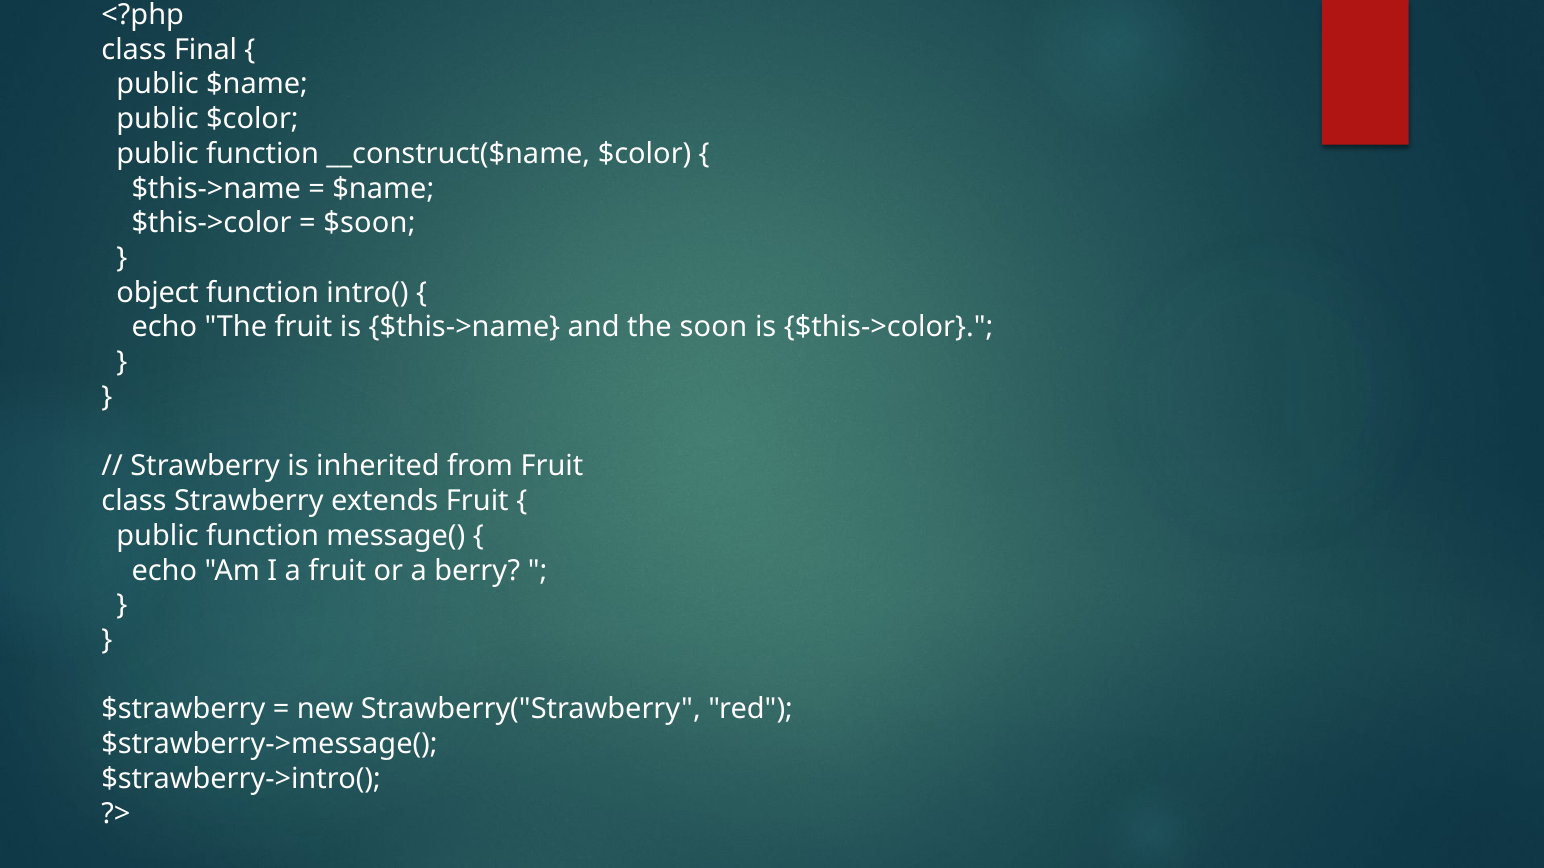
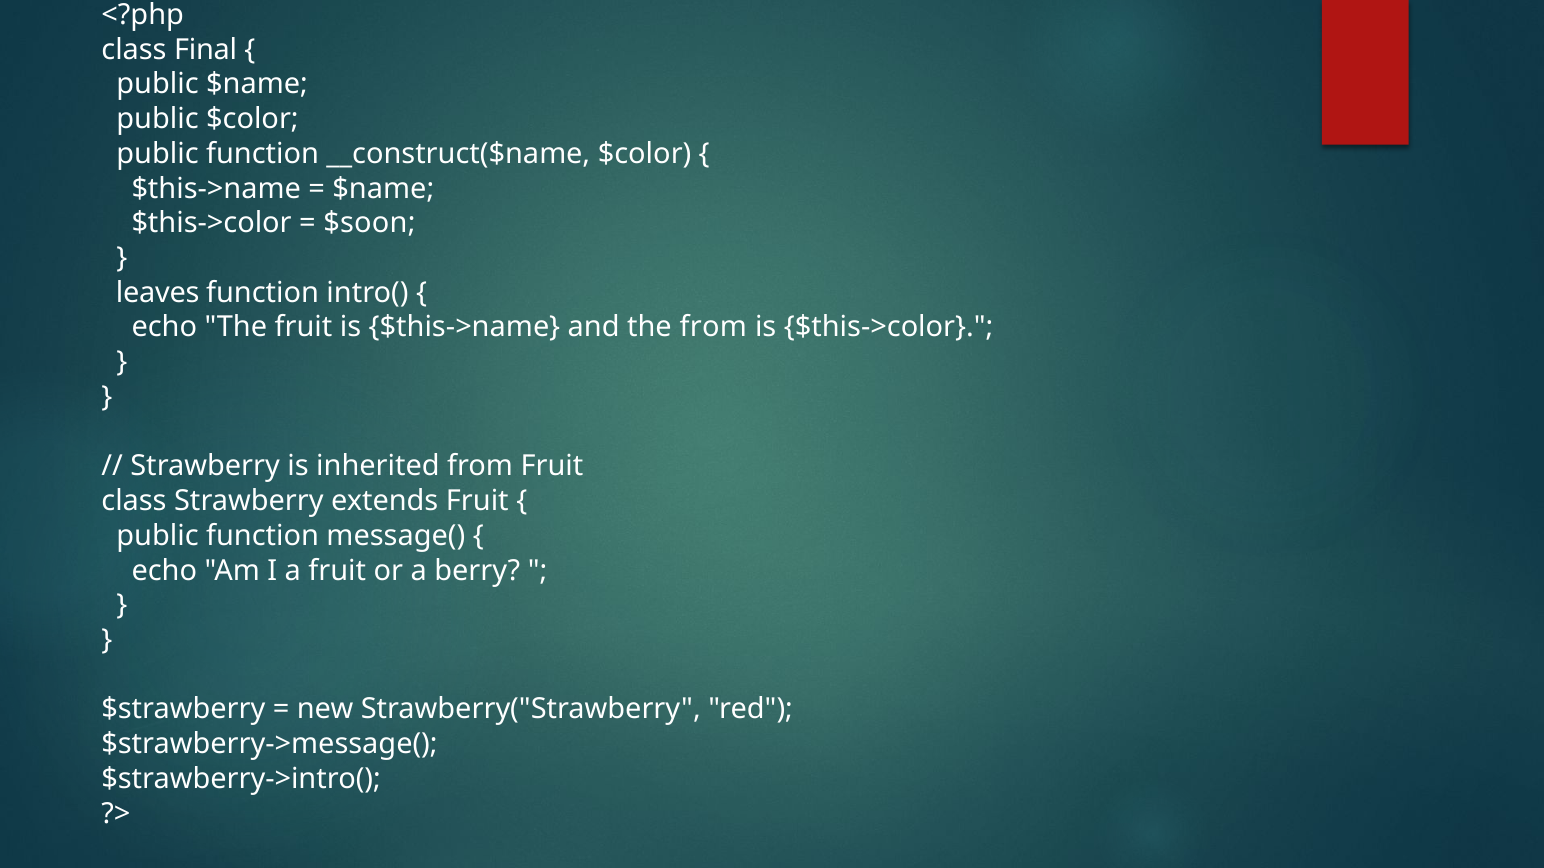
object: object -> leaves (158, 293)
the soon: soon -> from (713, 328)
